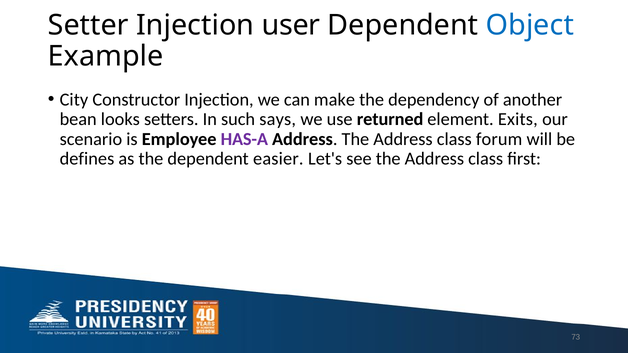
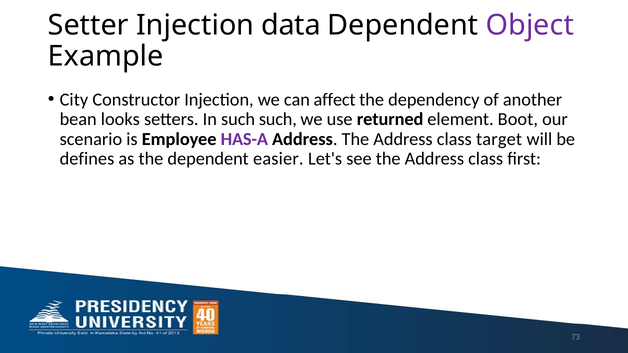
user: user -> data (291, 25)
Object colour: blue -> purple (530, 25)
make: make -> affect (335, 100)
such says: says -> such (278, 119)
Exits: Exits -> Boot (518, 119)
forum: forum -> target (499, 139)
